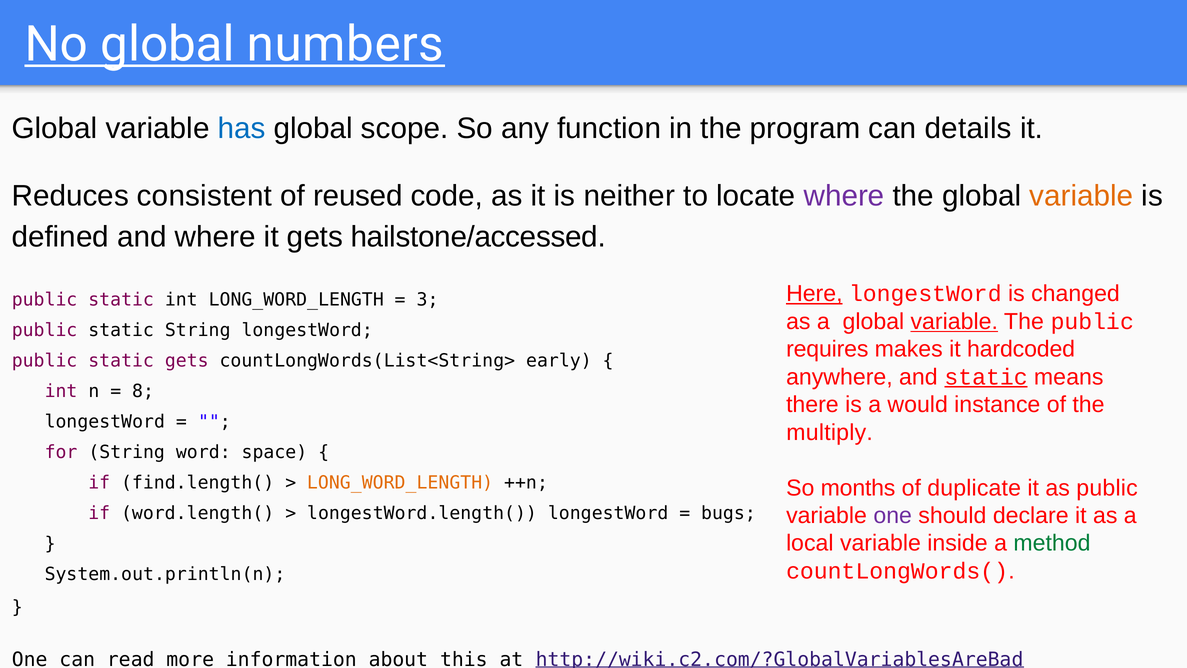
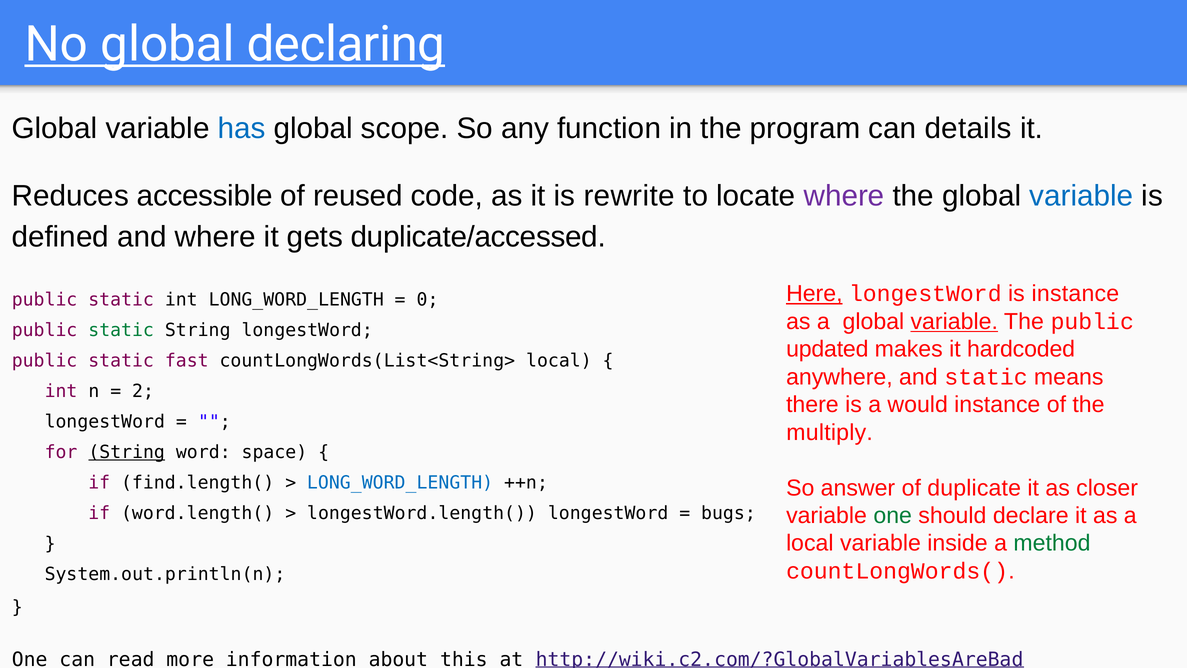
numbers: numbers -> declaring (346, 45)
consistent: consistent -> accessible (205, 196)
neither: neither -> rewrite (629, 196)
variable colour: orange -> blue (1081, 196)
hailstone/accessed: hailstone/accessed -> duplicate/accessed (478, 237)
is changed: changed -> instance (1075, 294)
3: 3 -> 0 (427, 300)
static colour: black -> green (121, 330)
requires: requires -> updated (827, 349)
static gets: gets -> fast (187, 361)
countLongWords(List<String> early: early -> local (559, 361)
static underline: present -> none (986, 377)
8: 8 -> 2 (143, 391)
String underline: none -> present (127, 452)
LONG_WORD_LENGTH colour: orange -> blue (400, 483)
months: months -> answer (858, 488)
as public: public -> closer (1107, 488)
one colour: purple -> green (893, 515)
